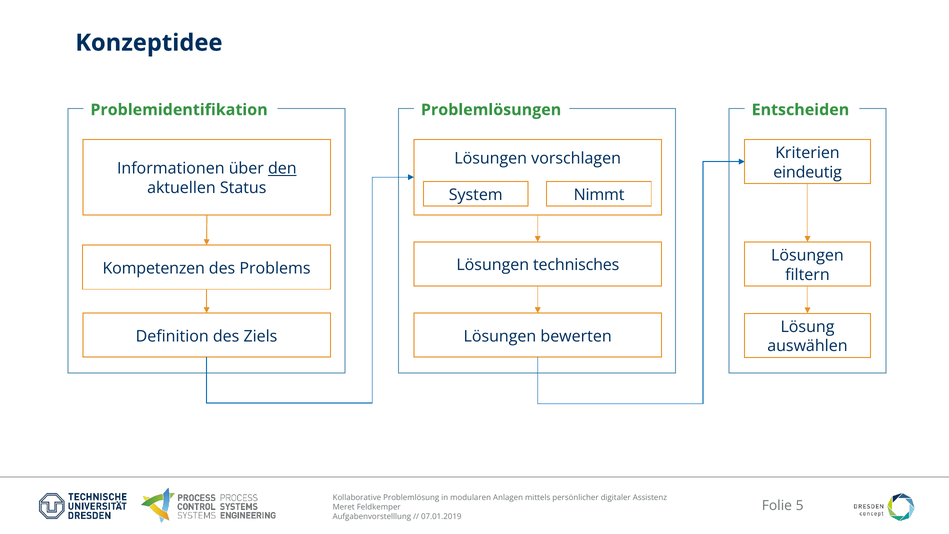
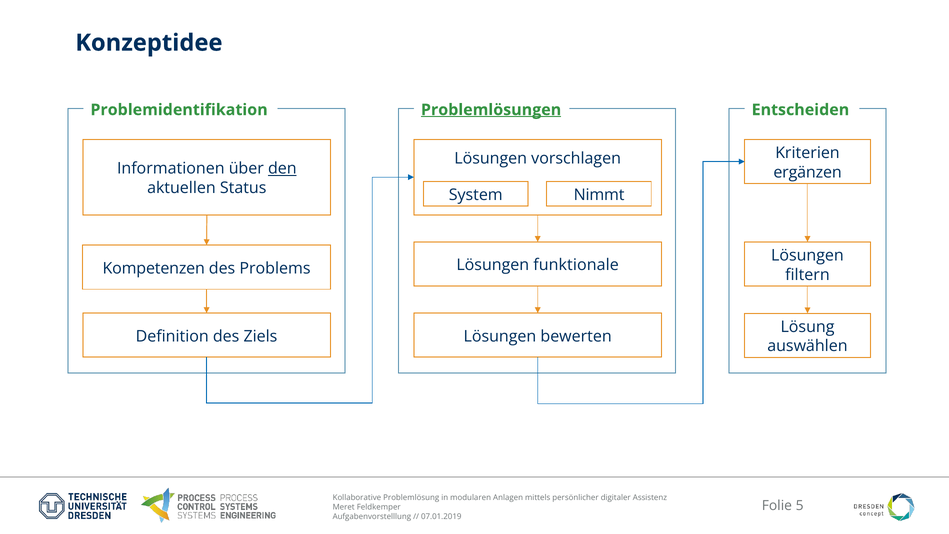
Problemlösungen underline: none -> present (491, 110)
eindeutig: eindeutig -> ergänzen (808, 172)
technisches: technisches -> funktionale (576, 265)
